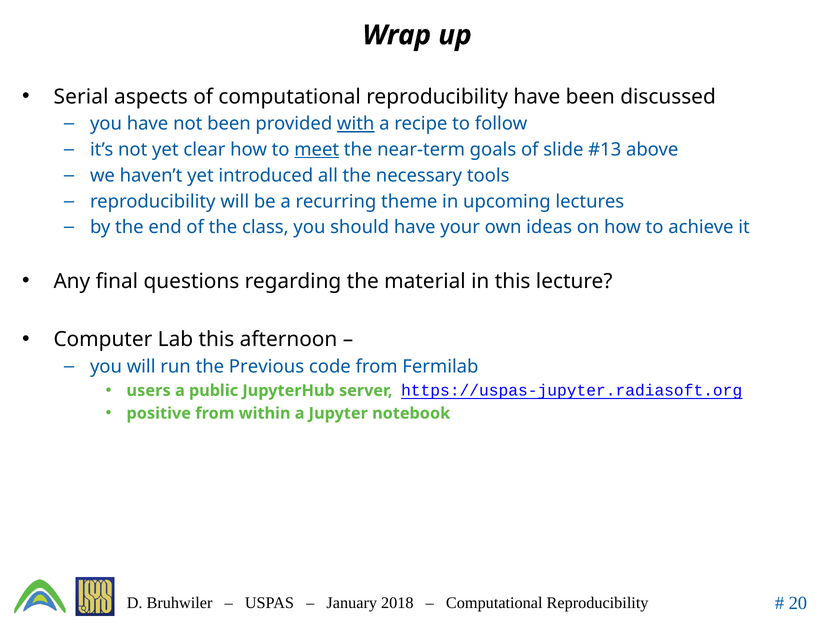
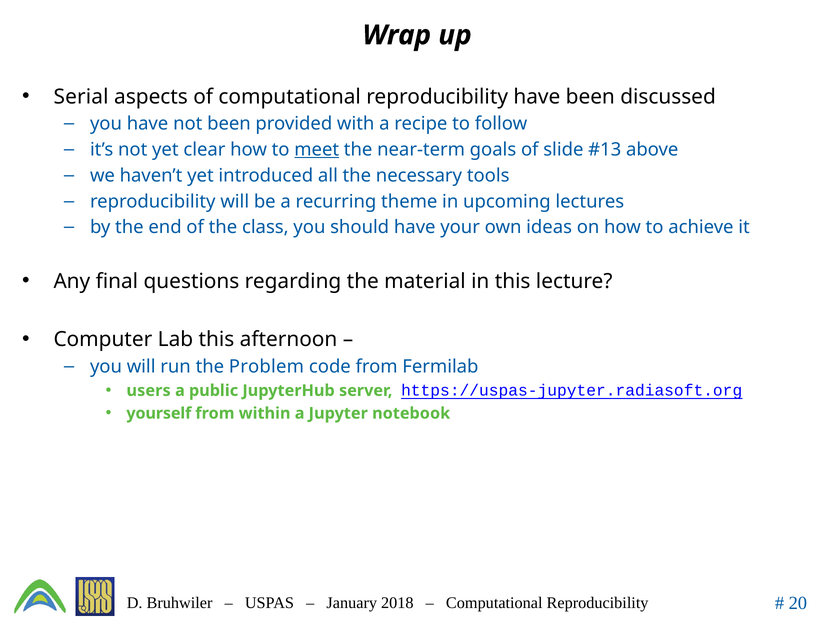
with underline: present -> none (356, 124)
Previous: Previous -> Problem (266, 367)
positive: positive -> yourself (159, 414)
